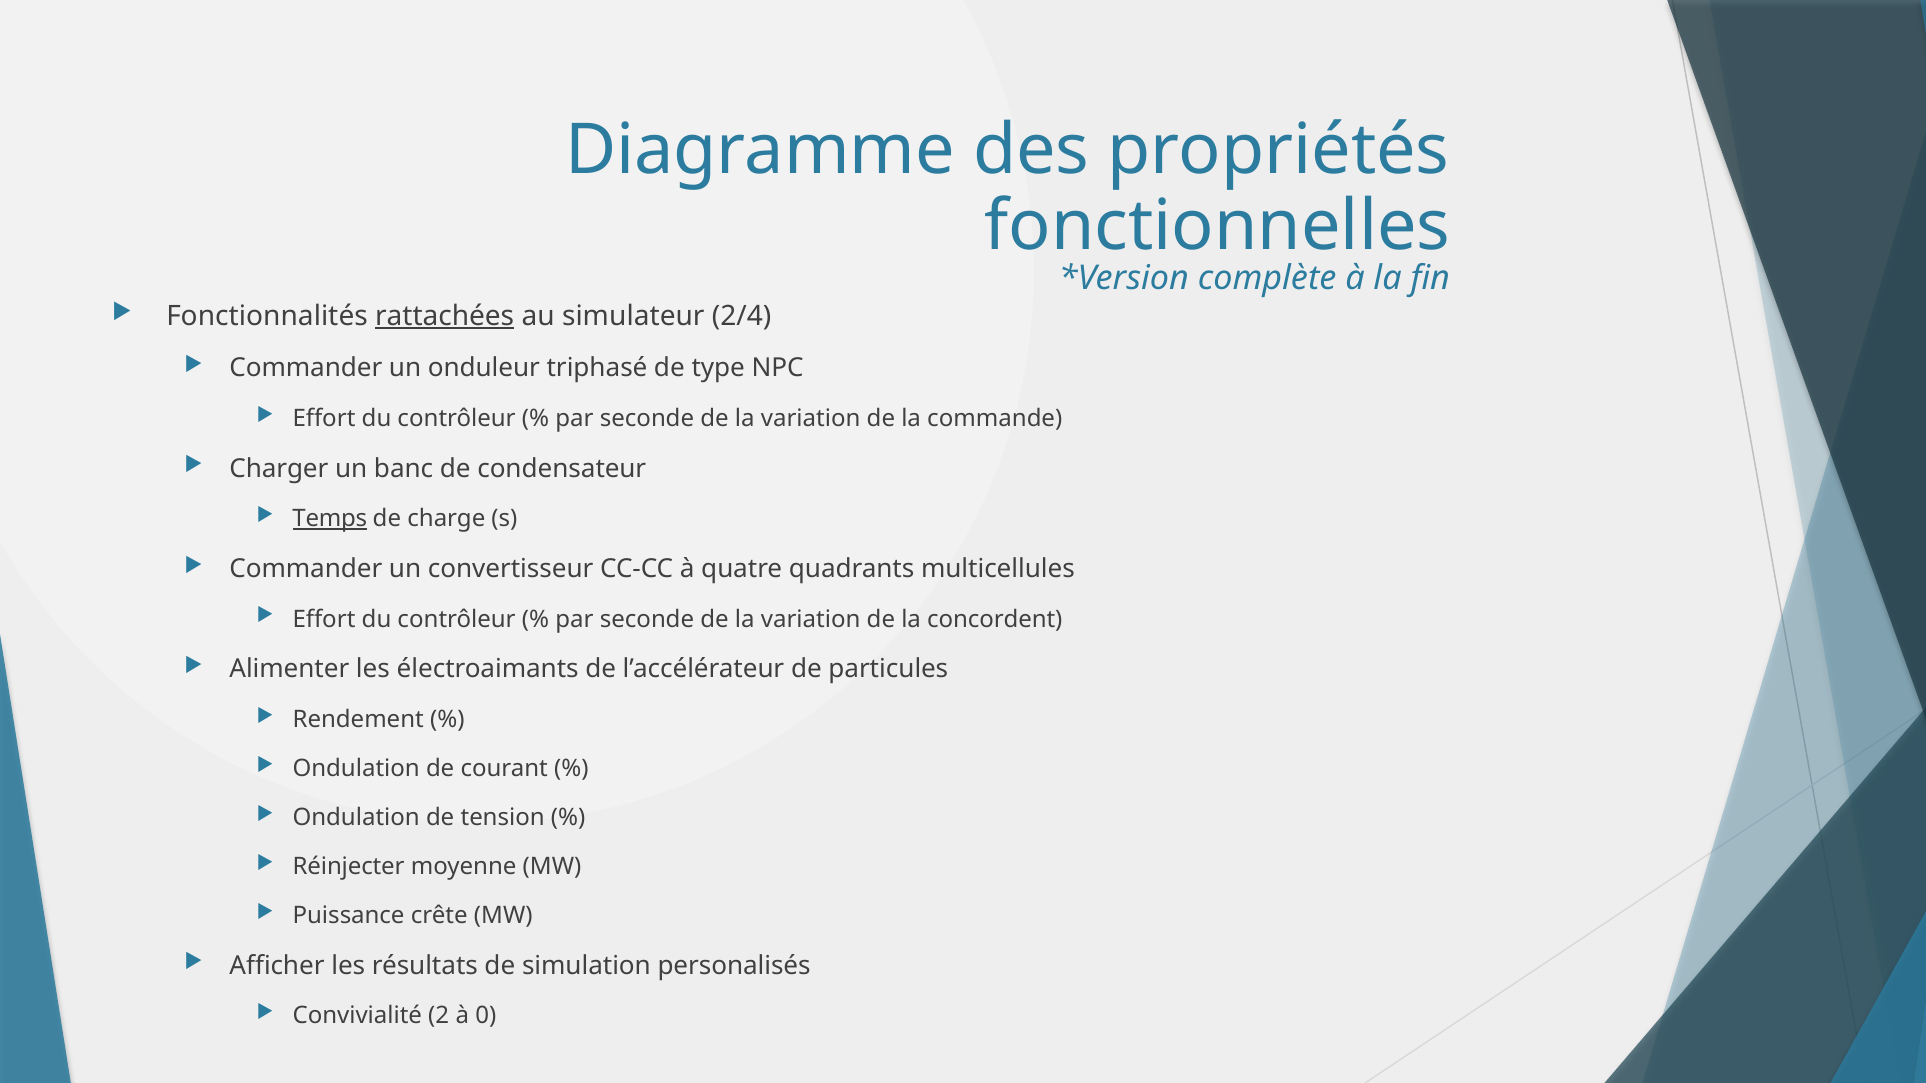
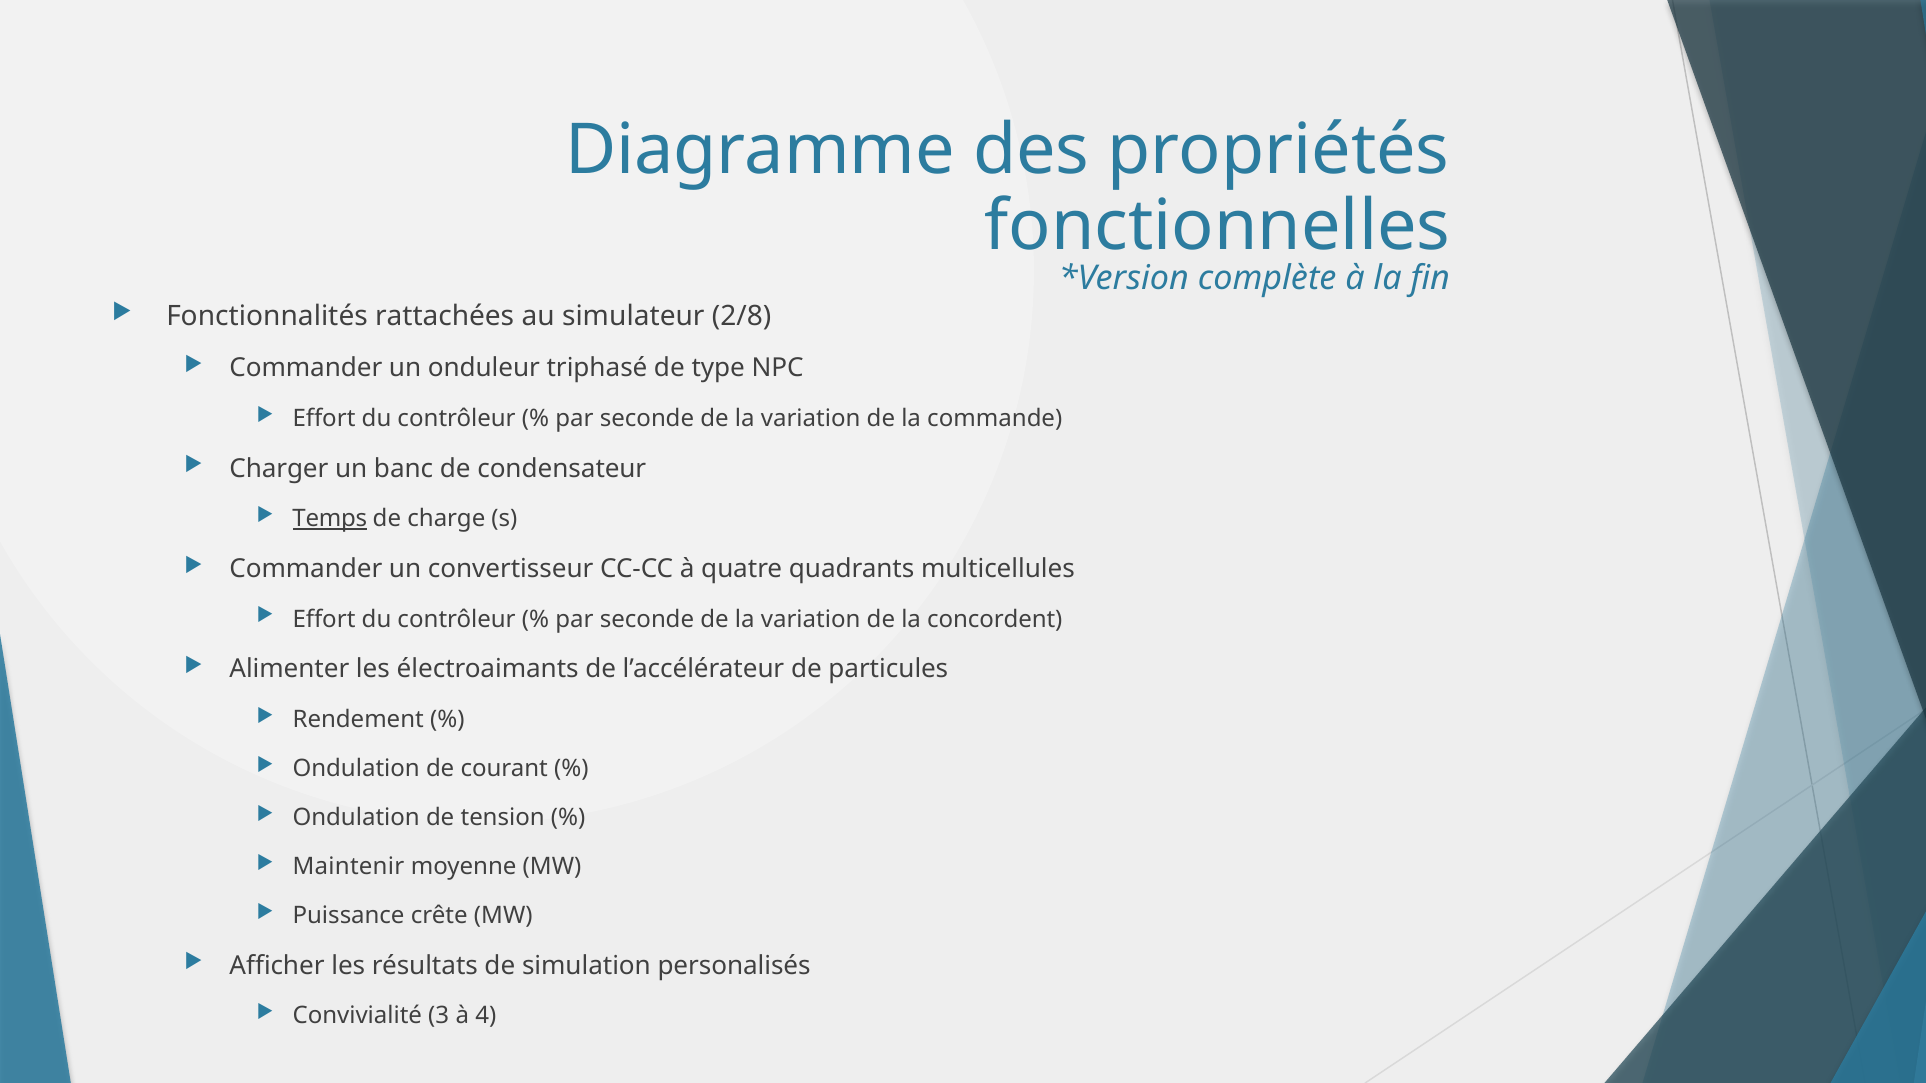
rattachées underline: present -> none (445, 316)
2/4: 2/4 -> 2/8 (742, 316)
Réinjecter: Réinjecter -> Maintenir (348, 867)
2: 2 -> 3 (439, 1016)
0: 0 -> 4 (486, 1016)
